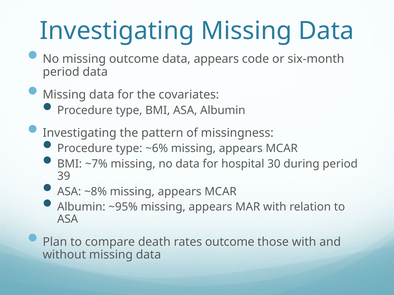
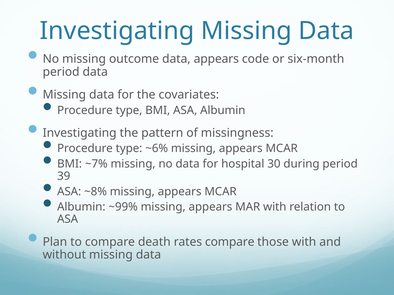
~95%: ~95% -> ~99% (123, 207)
rates outcome: outcome -> compare (230, 242)
